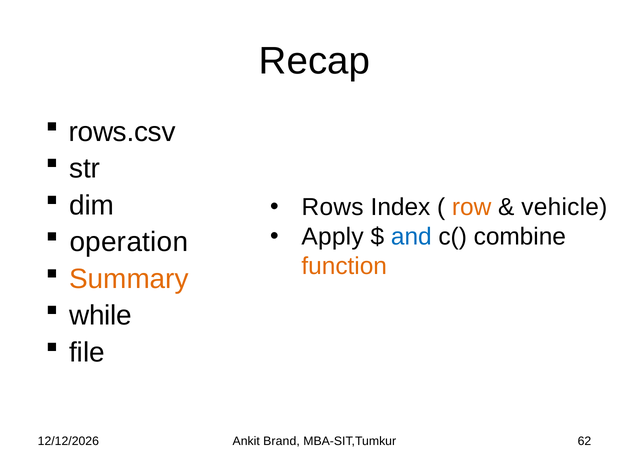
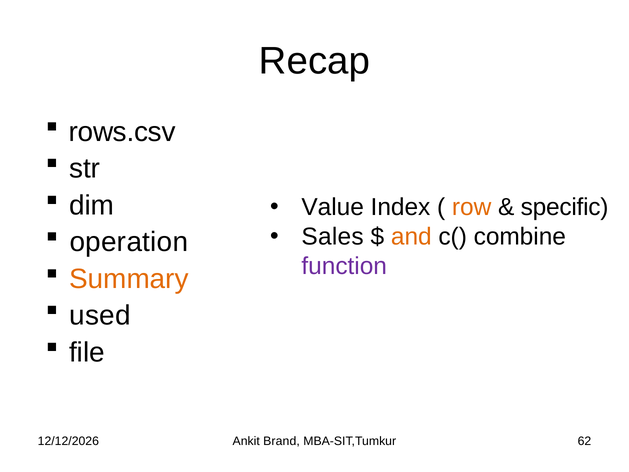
Rows: Rows -> Value (333, 207)
vehicle: vehicle -> specific (565, 207)
Apply: Apply -> Sales (333, 237)
and colour: blue -> orange (411, 237)
function colour: orange -> purple (344, 266)
while: while -> used (100, 315)
